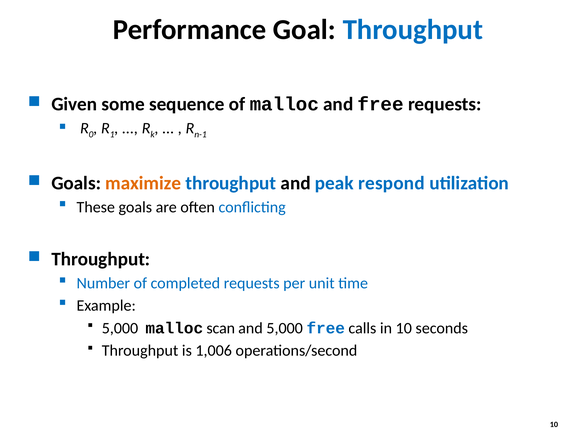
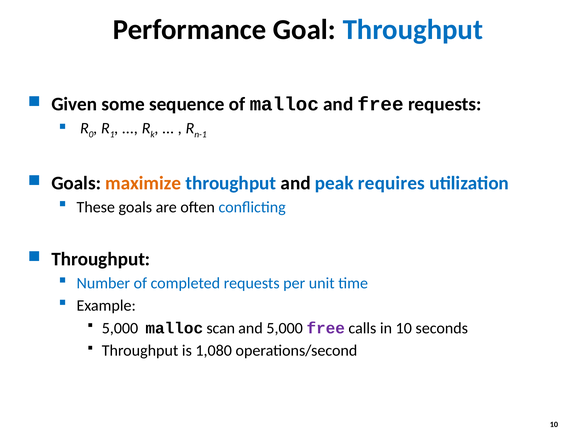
respond: respond -> requires (391, 183)
free colour: blue -> purple (326, 328)
1,006: 1,006 -> 1,080 (214, 350)
